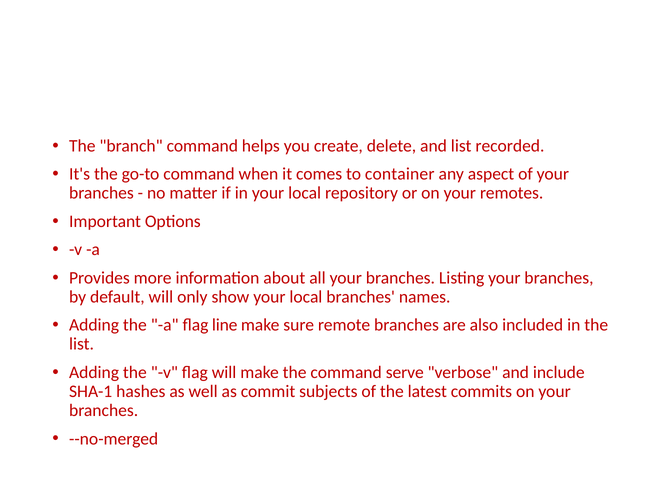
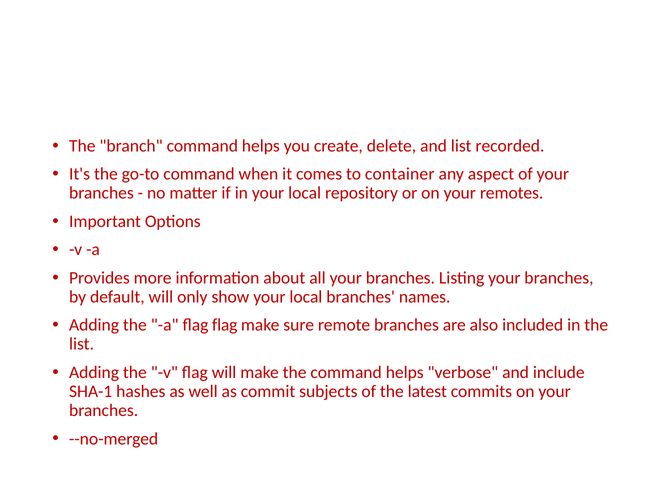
flag line: line -> flag (225, 325)
the command serve: serve -> helps (405, 372)
